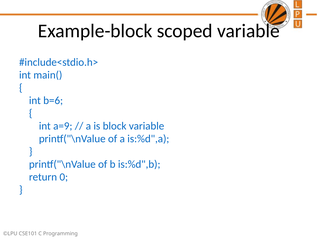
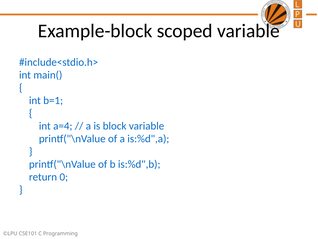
b=6: b=6 -> b=1 (53, 100)
a=9: a=9 -> a=4 (63, 126)
